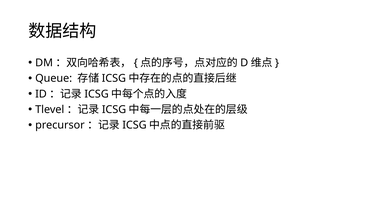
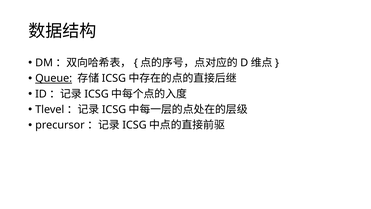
Queue underline: none -> present (54, 78)
